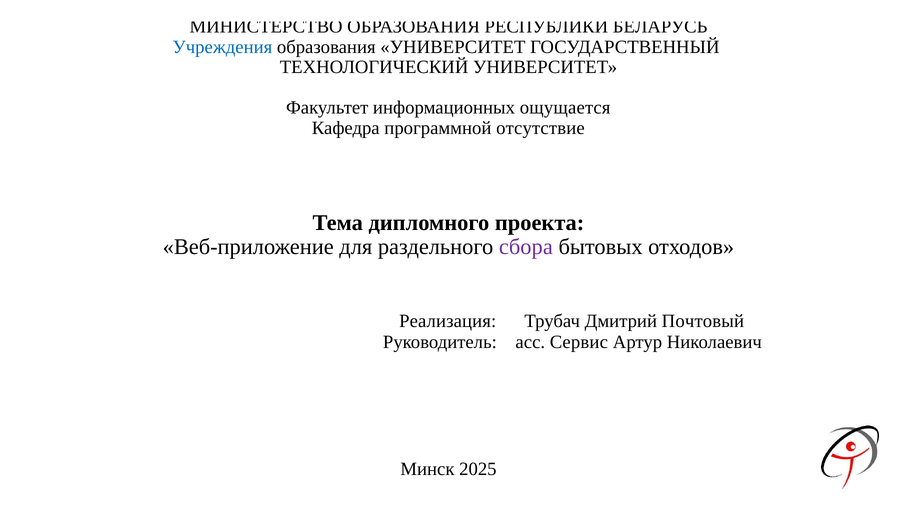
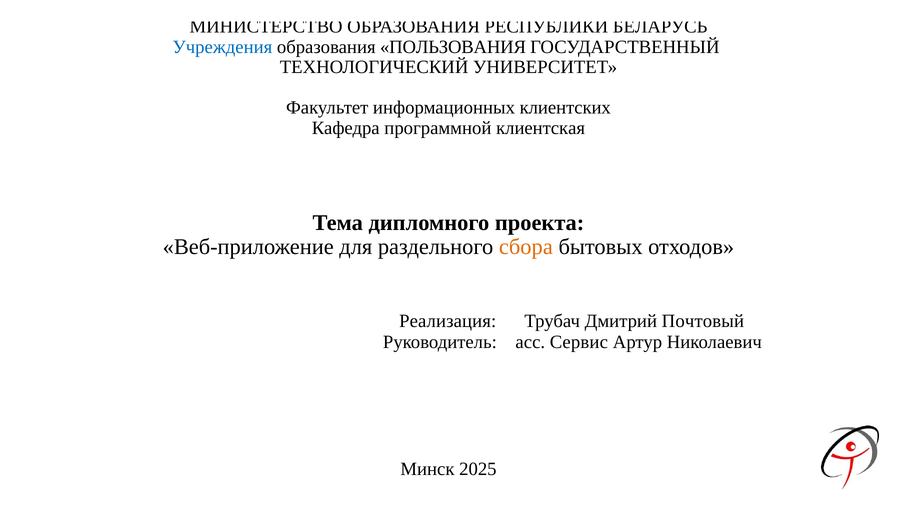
образования УНИВЕРСИТЕТ: УНИВЕРСИТЕТ -> ПОЛЬЗОВАНИЯ (453, 47)
ощущается: ощущается -> клиентских (565, 108)
отсутствие: отсутствие -> клиентская (541, 128)
сбора colour: purple -> orange (526, 247)
